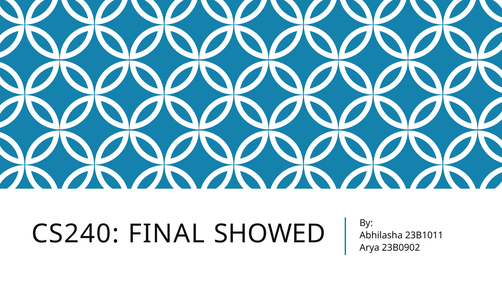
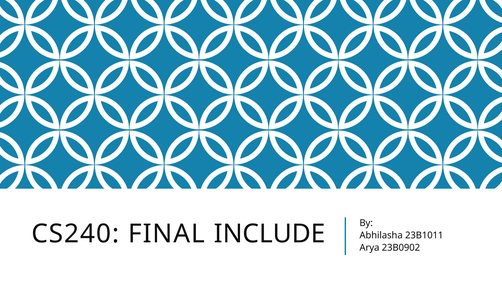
SHOWED: SHOWED -> INCLUDE (270, 233)
